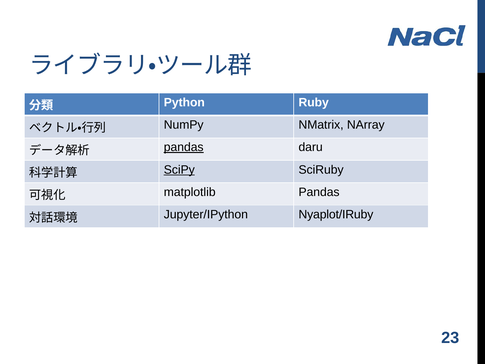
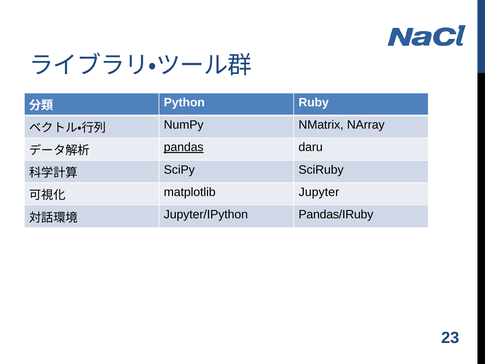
SciPy underline: present -> none (179, 170)
matplotlib Pandas: Pandas -> Jupyter (319, 192)
Nyaplot/IRuby: Nyaplot/IRuby -> Pandas/IRuby (336, 214)
